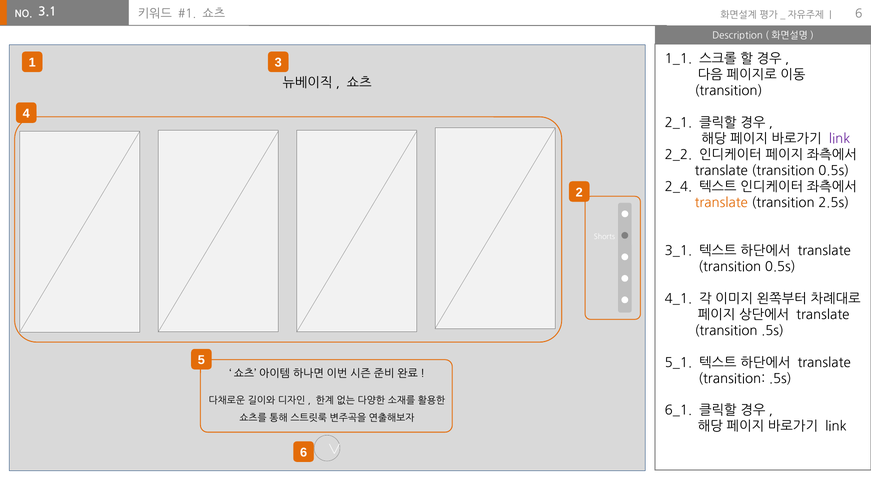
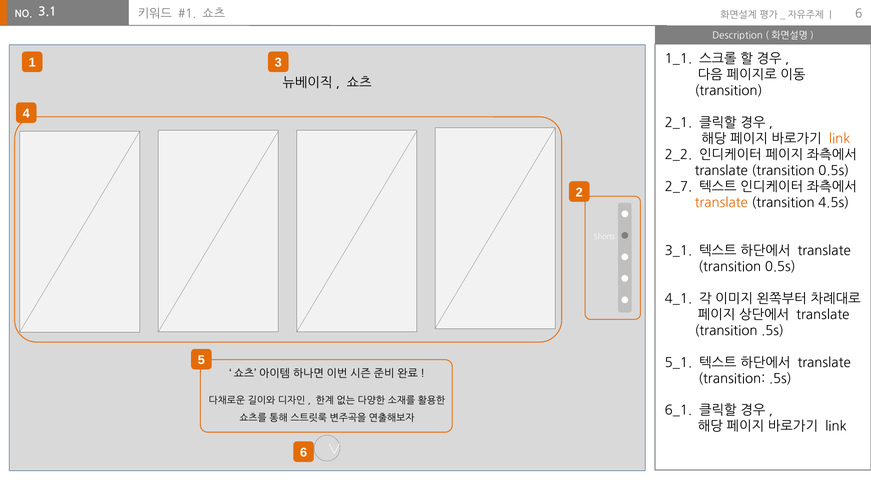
link colour: purple -> orange (839, 139)
2_4: 2_4 -> 2_7 (678, 187)
2.5s: 2.5s -> 4.5s (834, 203)
